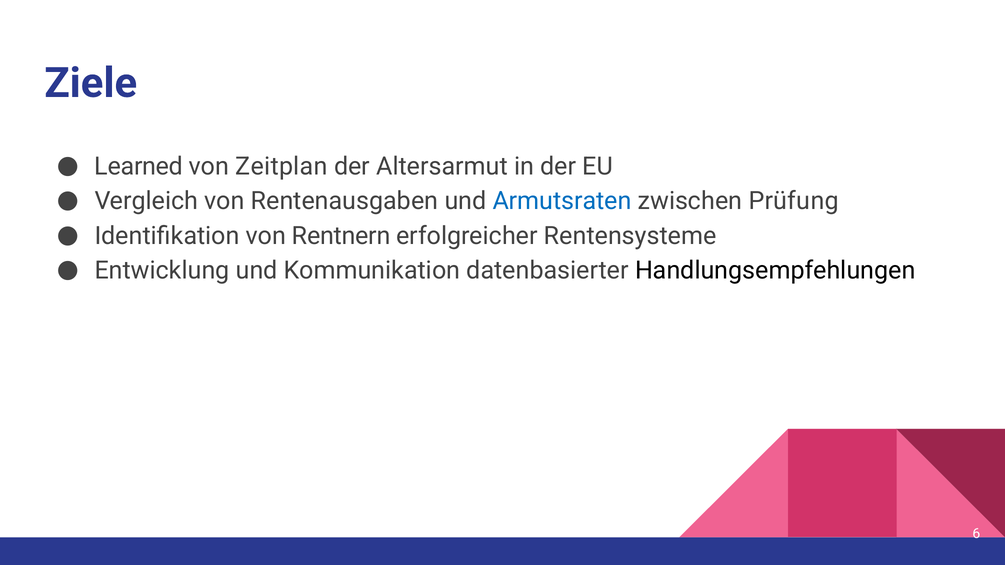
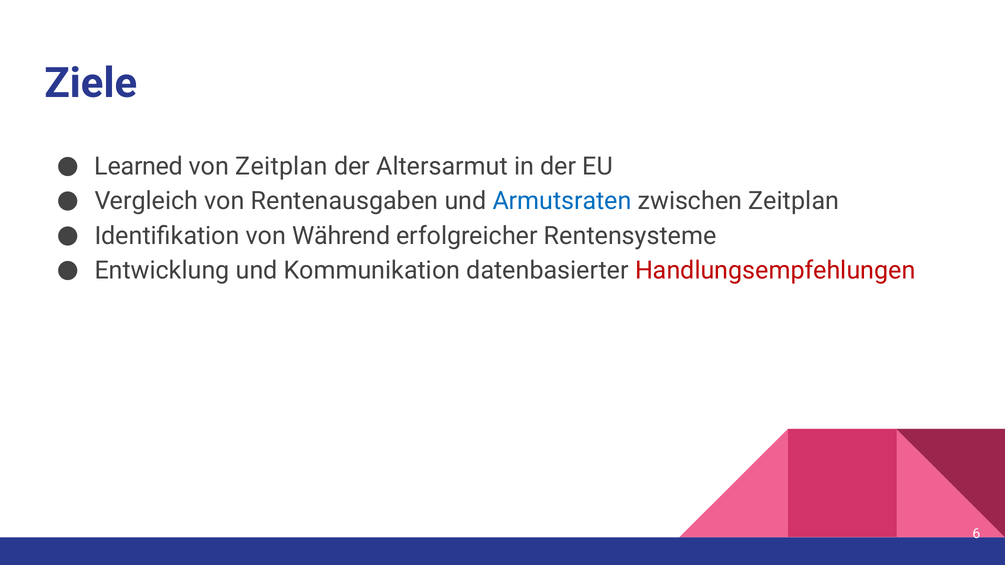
zwischen Prüfung: Prüfung -> Zeitplan (794, 201)
Rentnern: Rentnern -> Während (341, 236)
Handlungsempfehlungen colour: black -> red (775, 271)
